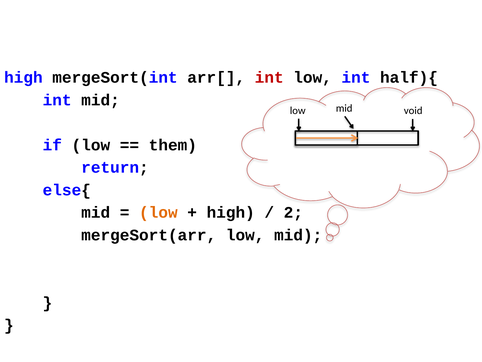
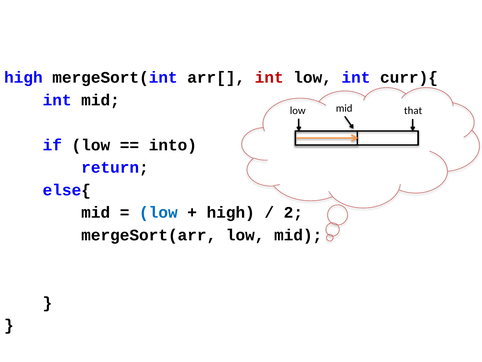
half){: half){ -> curr){ (409, 77)
void: void -> that (413, 110)
them: them -> into (173, 145)
low colour: orange -> blue (158, 212)
